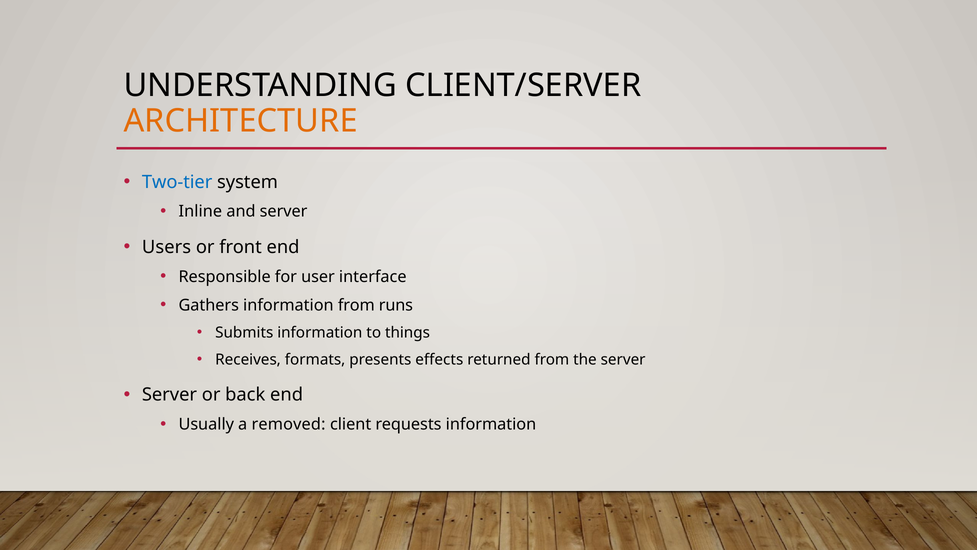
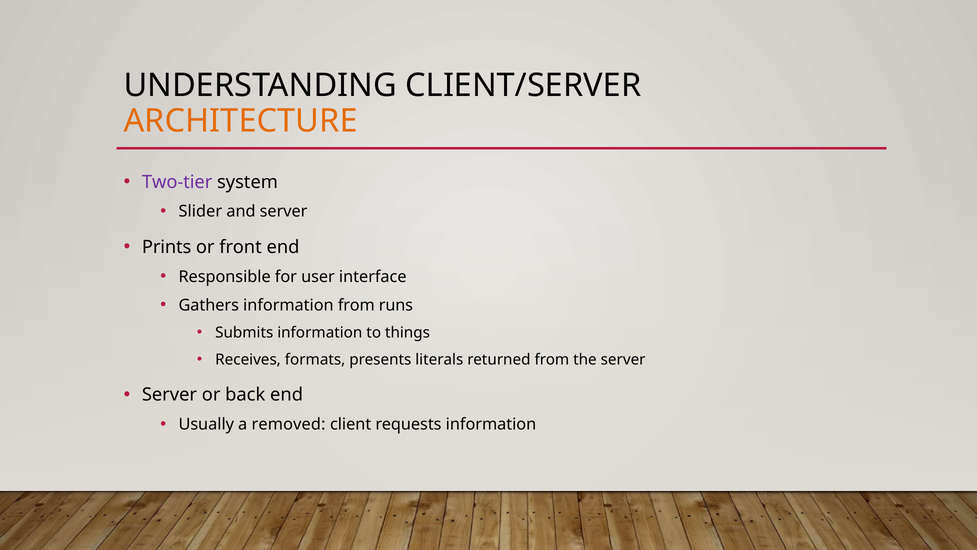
Two-tier colour: blue -> purple (177, 182)
Inline: Inline -> Slider (200, 211)
Users: Users -> Prints (167, 247)
effects: effects -> literals (439, 360)
